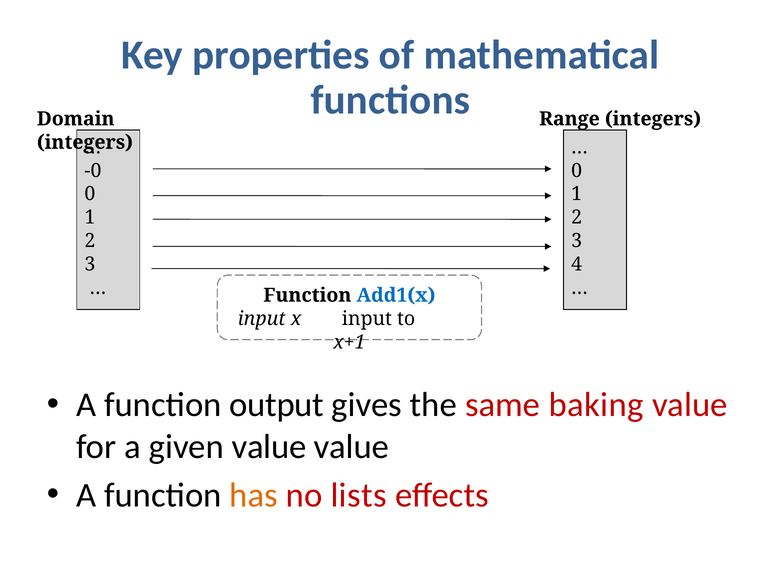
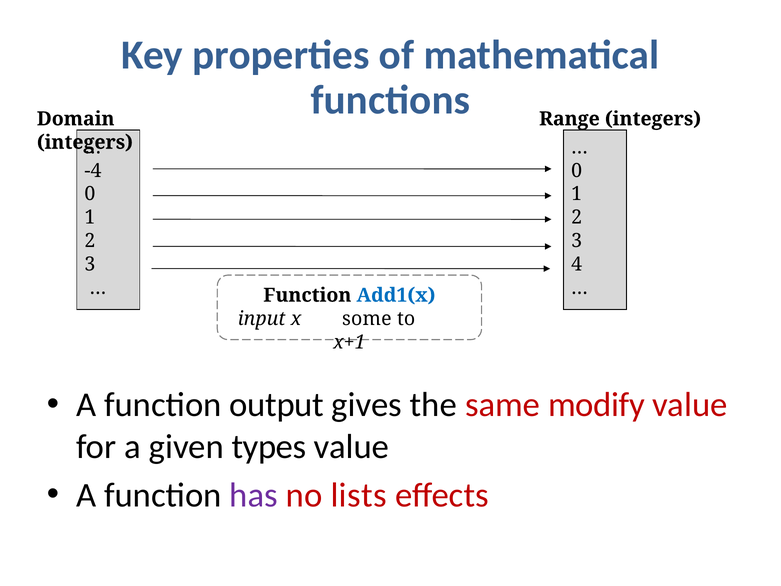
-0: -0 -> -4 (93, 170)
x input: input -> some (367, 319)
baking: baking -> modify (596, 405)
given value: value -> types (269, 446)
has colour: orange -> purple (254, 495)
